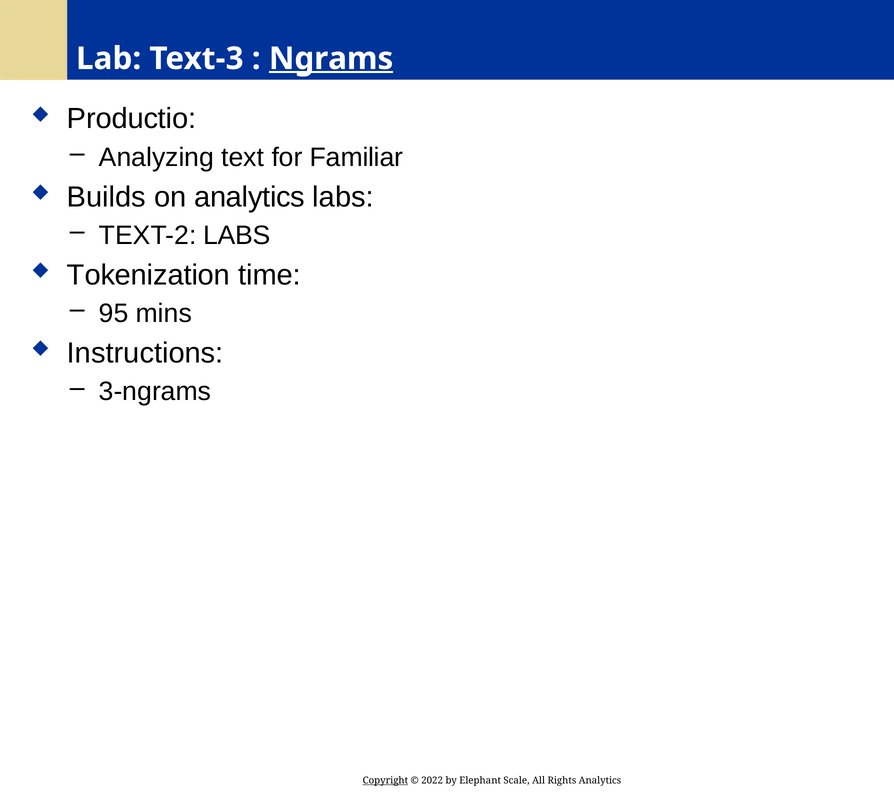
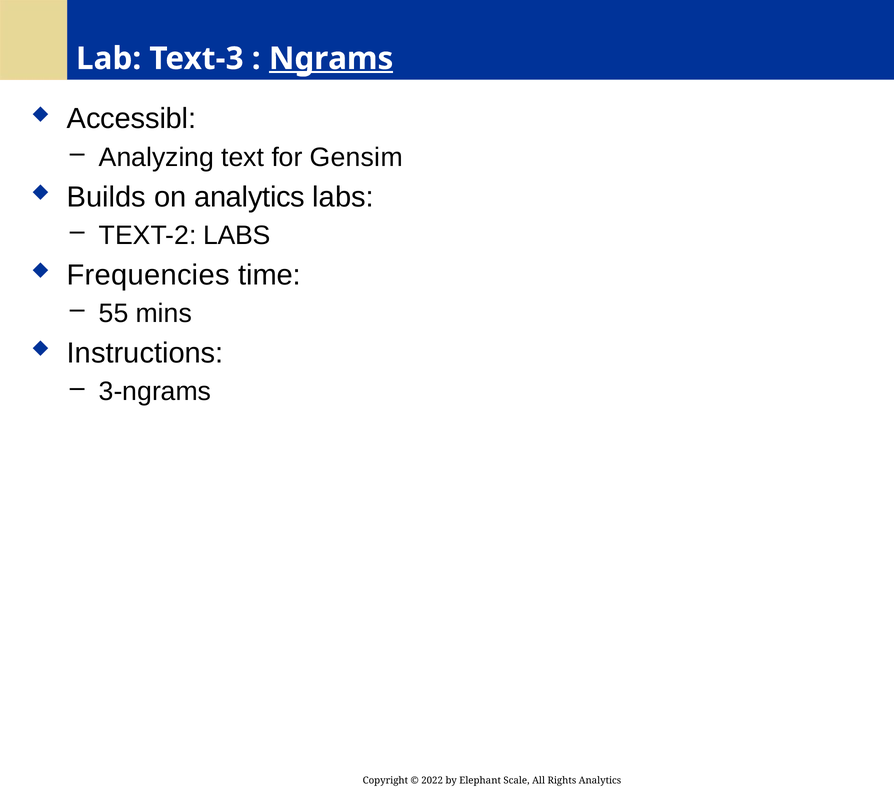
Productio: Productio -> Accessibl (132, 119)
Familiar: Familiar -> Gensim (356, 157)
Tokenization: Tokenization -> Frequencies (148, 275)
95: 95 -> 55 (114, 313)
Copyright underline: present -> none (385, 780)
